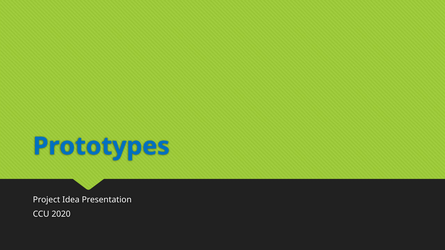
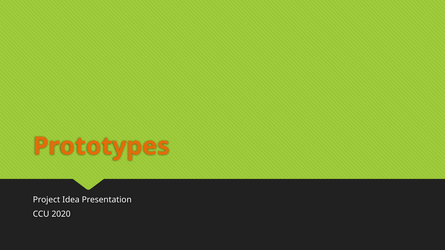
Prototypes colour: blue -> orange (101, 146)
